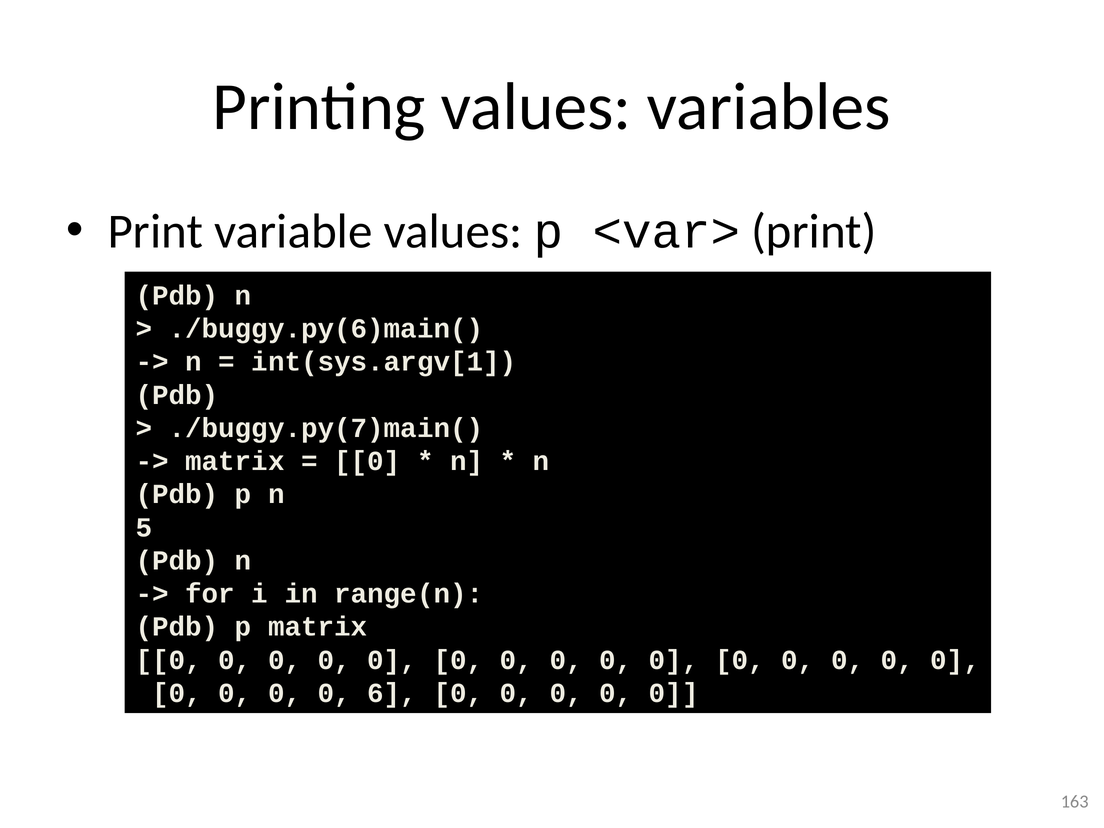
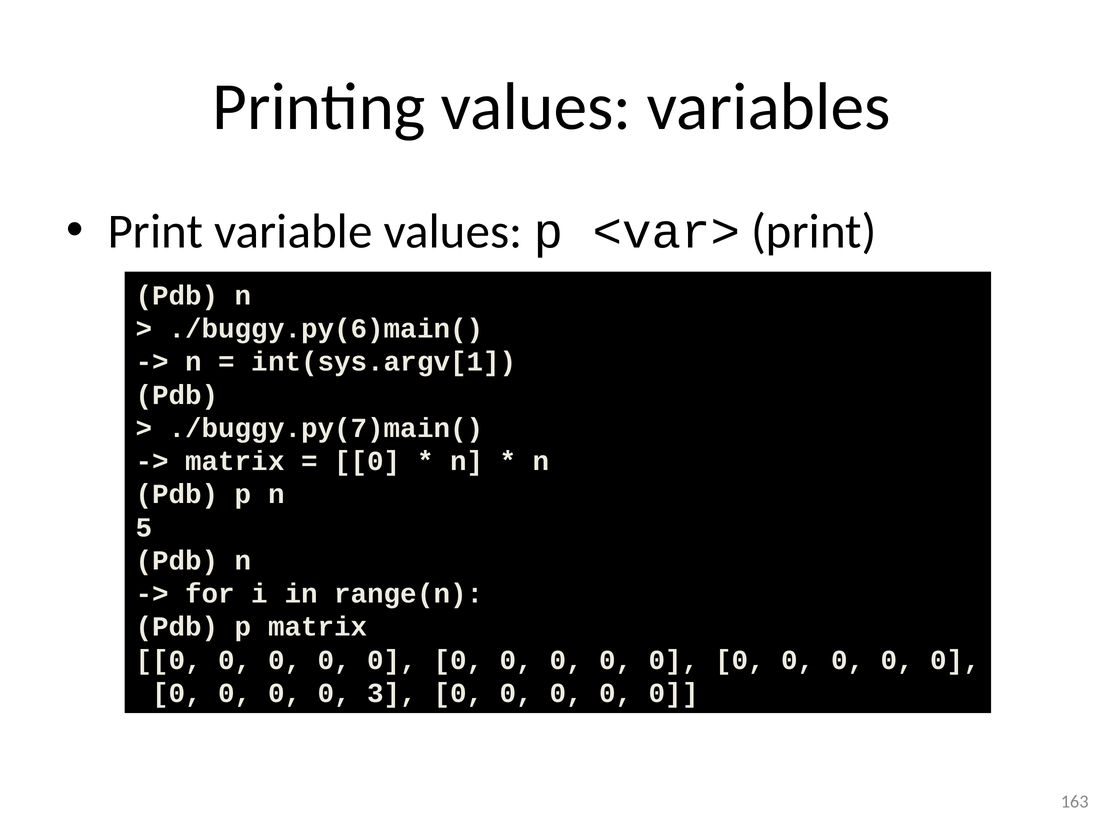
6: 6 -> 3 (392, 693)
